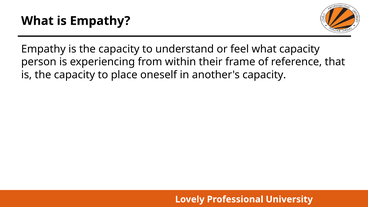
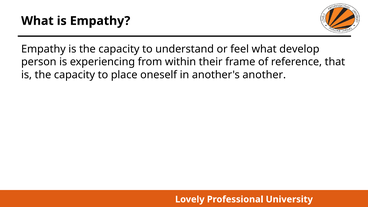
what capacity: capacity -> develop (299, 49)
another's capacity: capacity -> another (264, 75)
